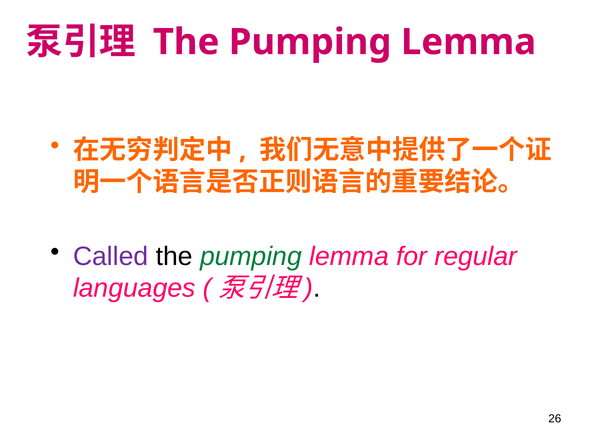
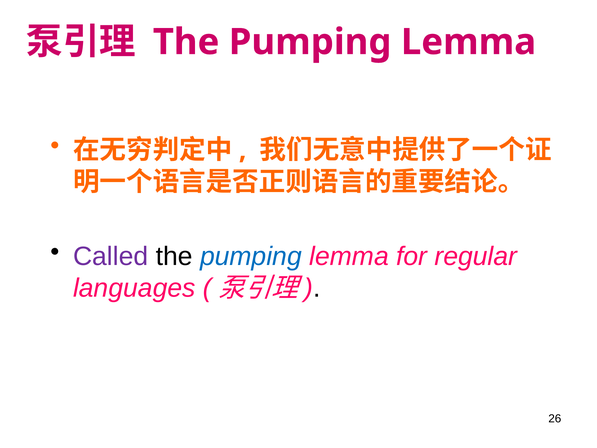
pumping colour: green -> blue (251, 256)
